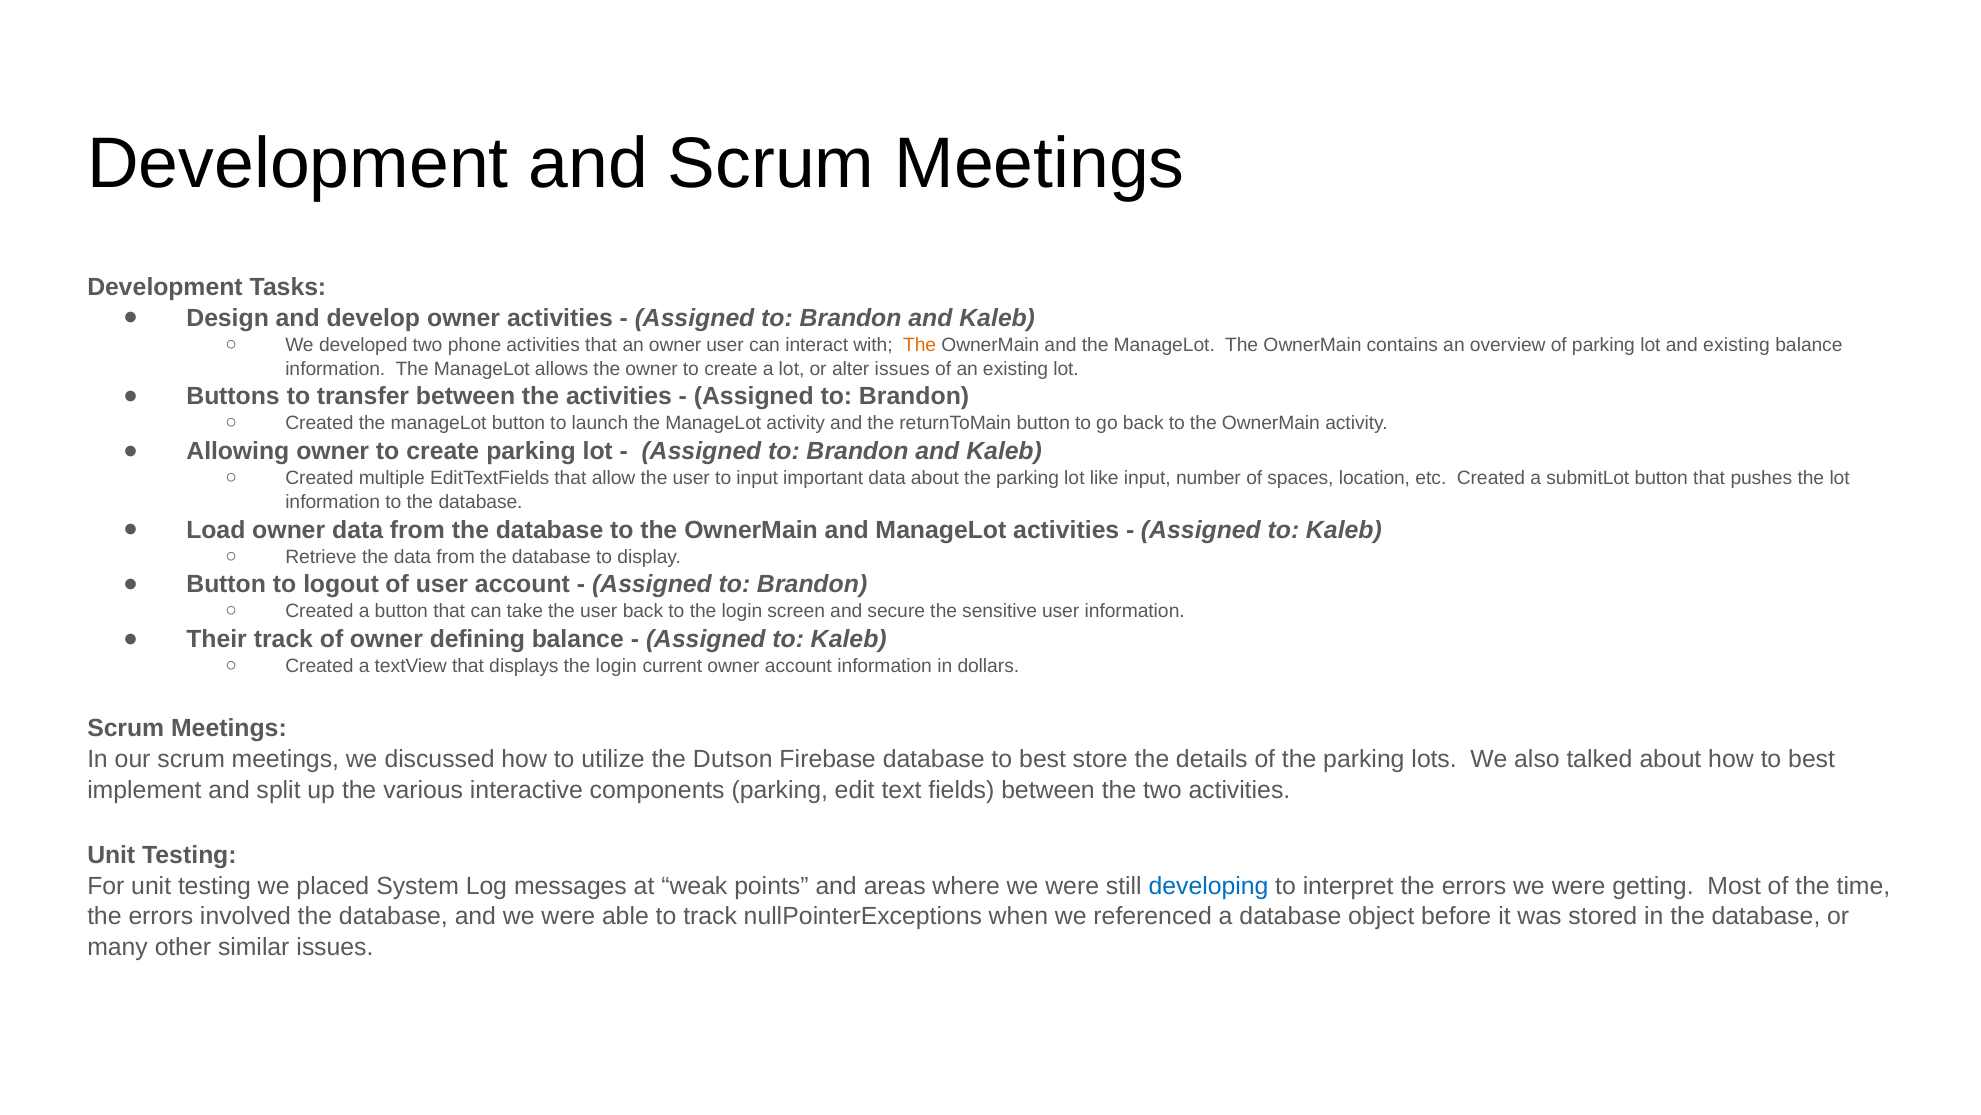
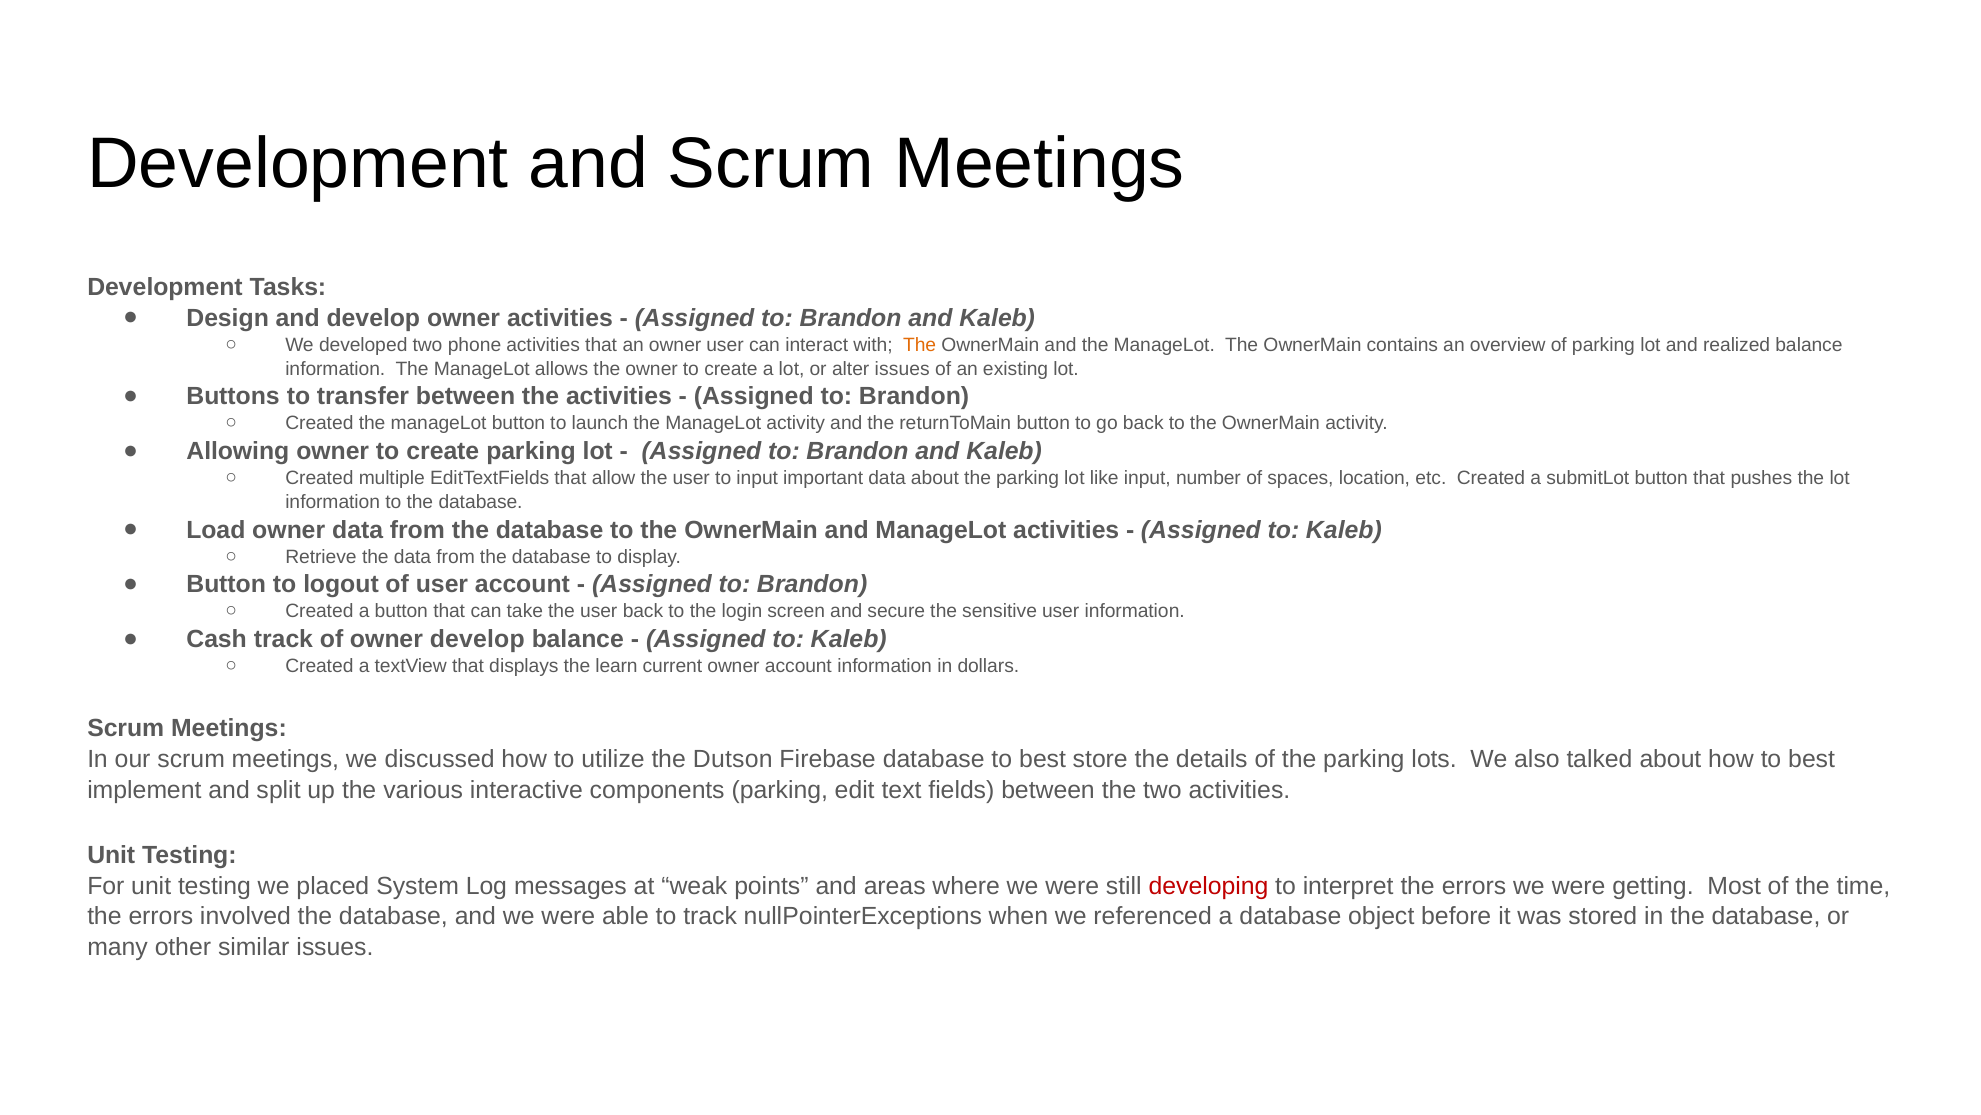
and existing: existing -> realized (1737, 345)
Their: Their -> Cash (217, 639)
owner defining: defining -> develop (477, 639)
displays the login: login -> learn (616, 666)
developing colour: blue -> red (1209, 885)
